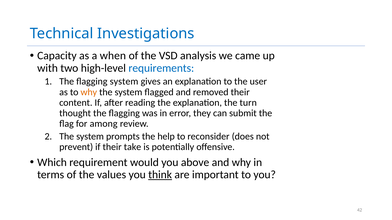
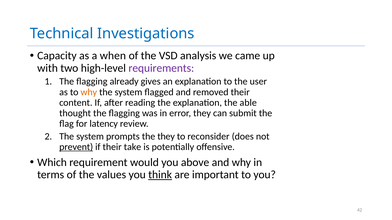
requirements colour: blue -> purple (161, 68)
flagging system: system -> already (124, 82)
turn: turn -> able (248, 103)
among: among -> latency (104, 124)
the help: help -> they (166, 137)
prevent underline: none -> present (76, 147)
